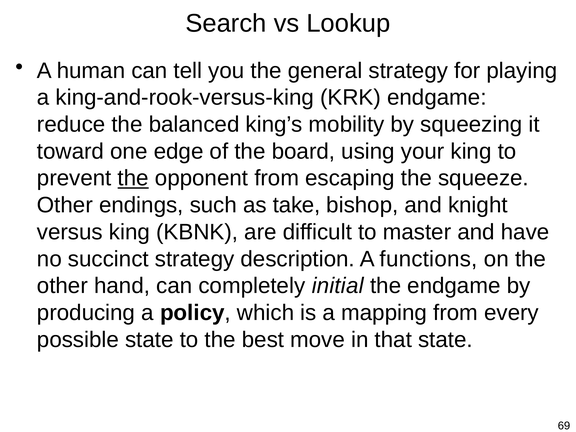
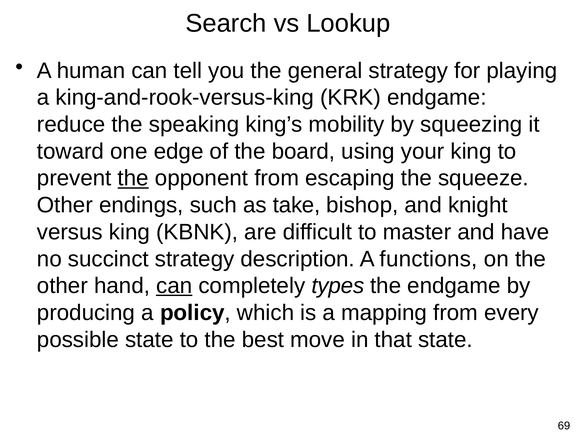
balanced: balanced -> speaking (194, 124)
can underline: none -> present (174, 286)
initial: initial -> types (338, 286)
